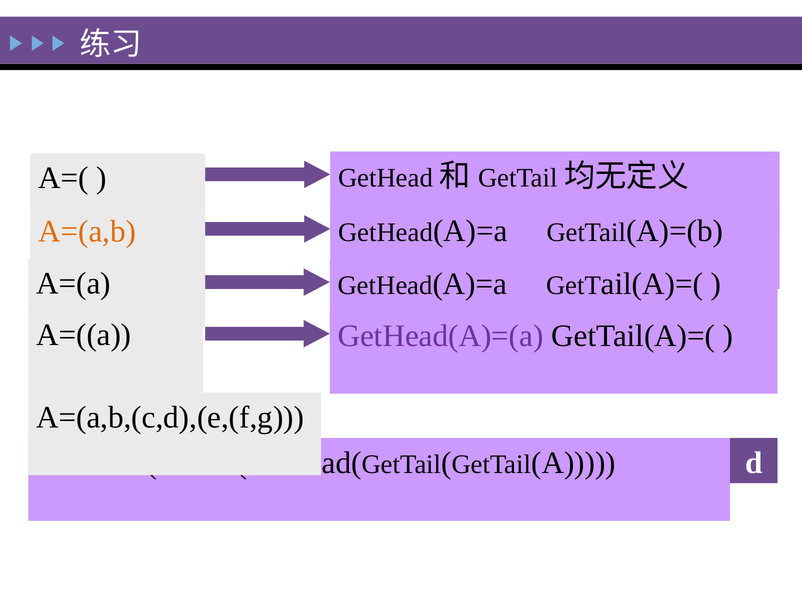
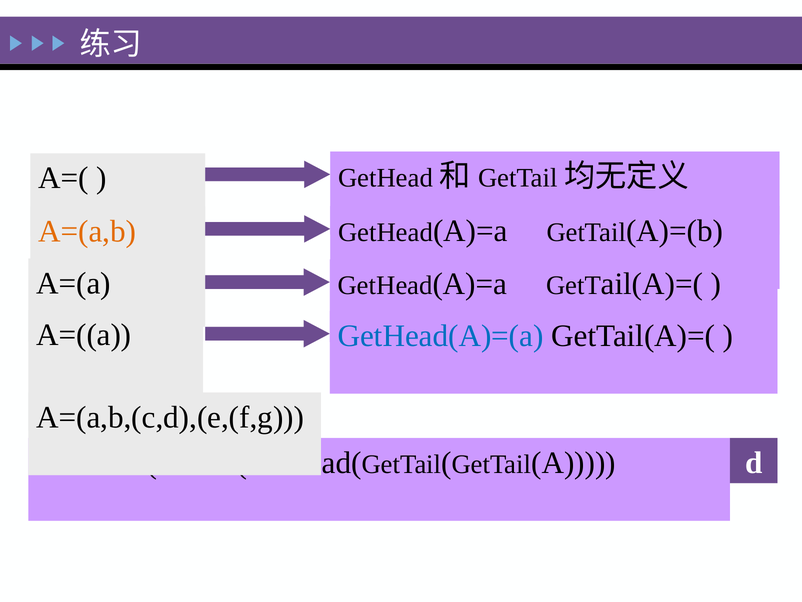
GetHead(A)=(a colour: purple -> blue (441, 335)
